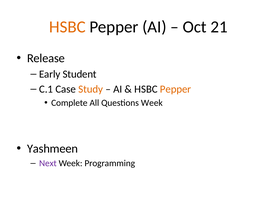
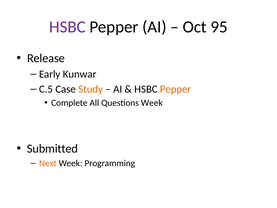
HSBC colour: orange -> purple (67, 27)
21: 21 -> 95 (219, 27)
Student: Student -> Kunwar (80, 74)
C.1: C.1 -> C.5 (46, 89)
Yashmeen: Yashmeen -> Submitted (53, 149)
Next colour: purple -> orange (48, 163)
